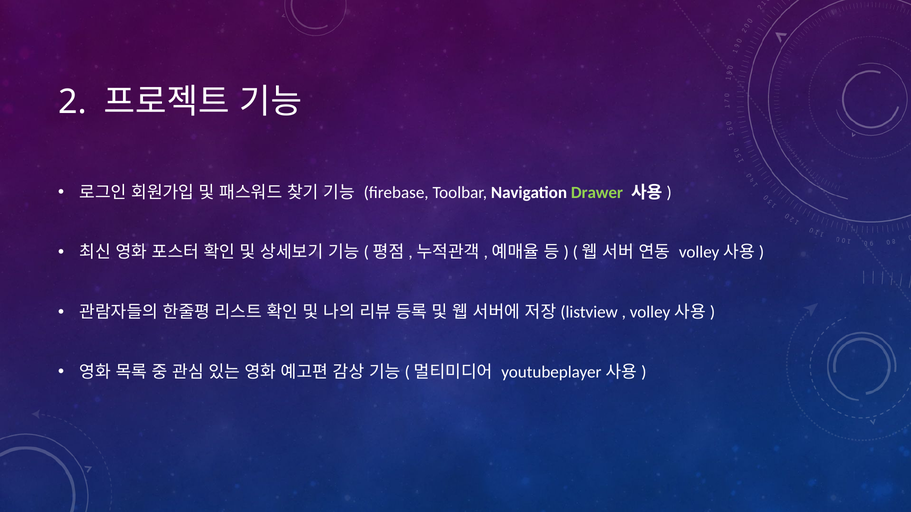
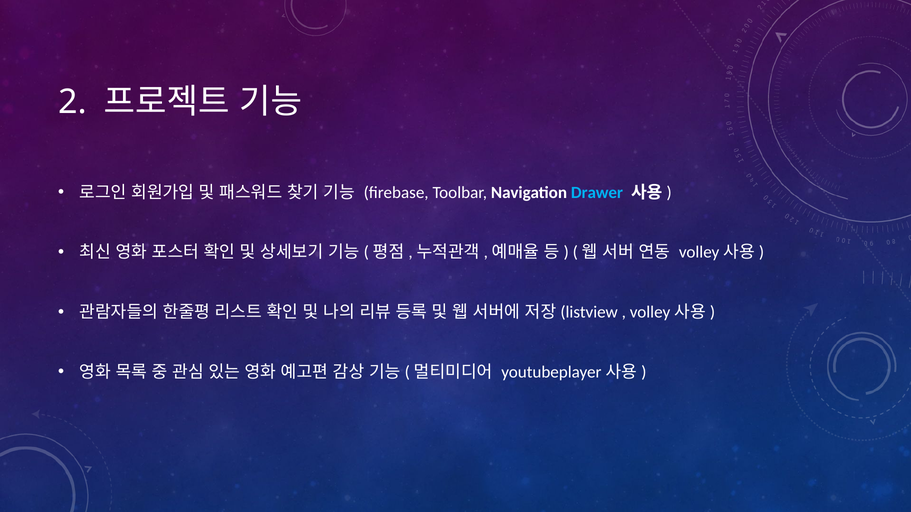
Drawer colour: light green -> light blue (597, 193)
